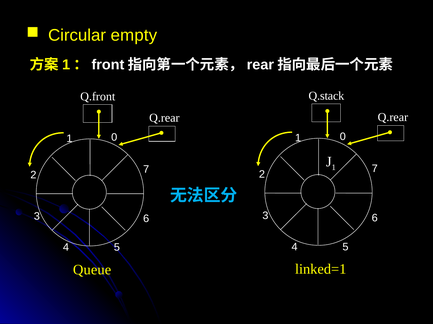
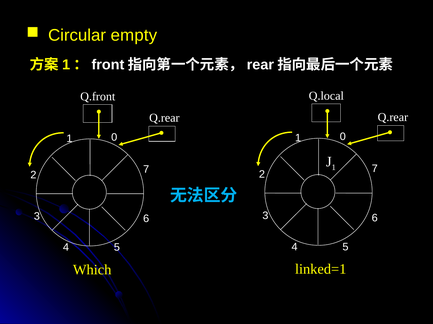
Q.stack: Q.stack -> Q.local (326, 96)
Queue: Queue -> Which (92, 270)
